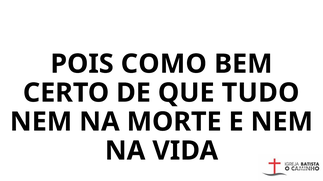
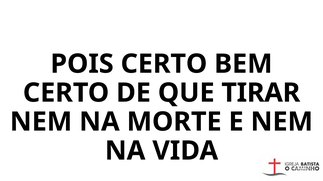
POIS COMO: COMO -> CERTO (164, 64)
TUDO: TUDO -> TIRAR (261, 93)
